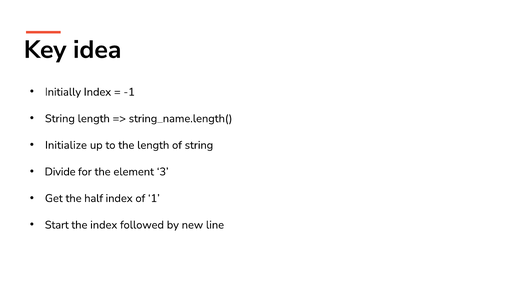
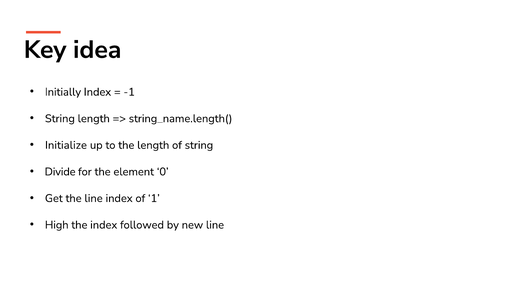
3: 3 -> 0 (163, 172)
the half: half -> line (94, 198)
Start: Start -> High (57, 225)
